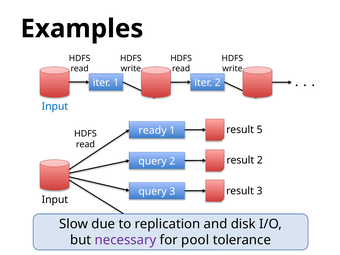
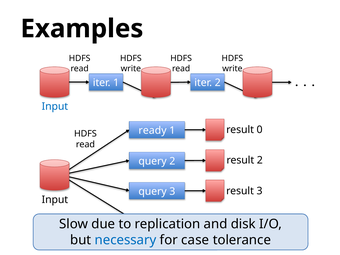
5: 5 -> 0 (260, 130)
necessary colour: purple -> blue (125, 240)
pool: pool -> case (195, 240)
